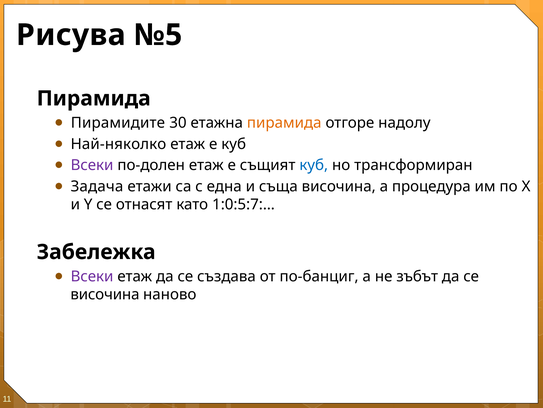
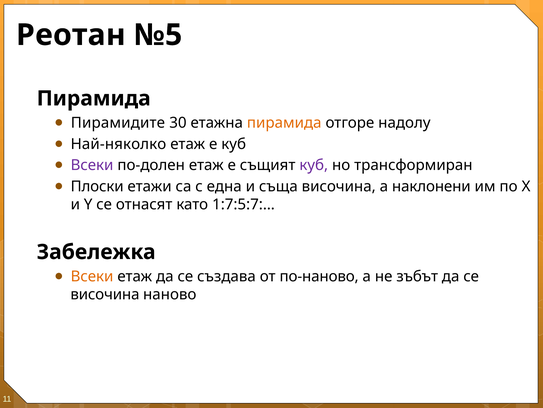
Рисува: Рисува -> Реотан (71, 35)
куб colour: blue -> purple (314, 165)
Задача: Задача -> Плоски (97, 186)
процедура: процедура -> наклонени (431, 186)
1:0:5:7:…: 1:0:5:7:… -> 1:7:5:7:… (243, 204)
Всеки colour: purple -> orange (92, 276)
по-банциг: по-банциг -> по-наново (319, 276)
